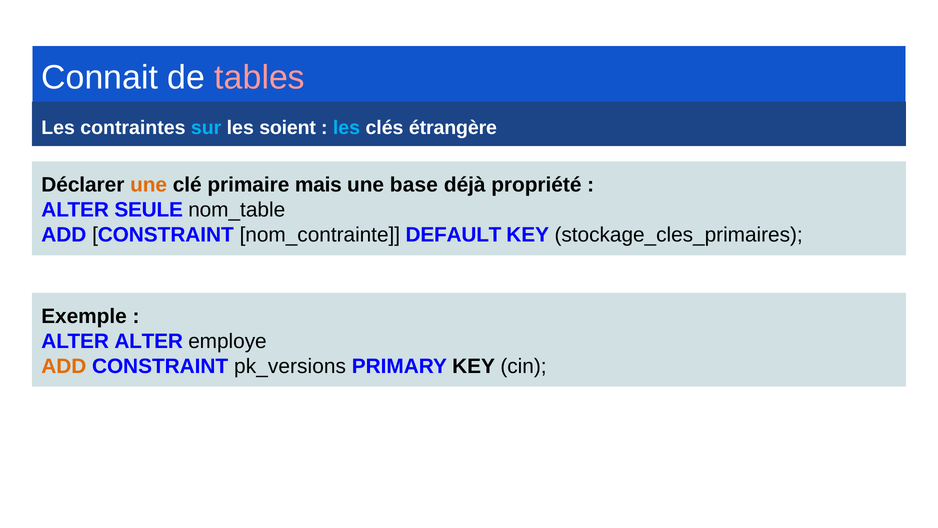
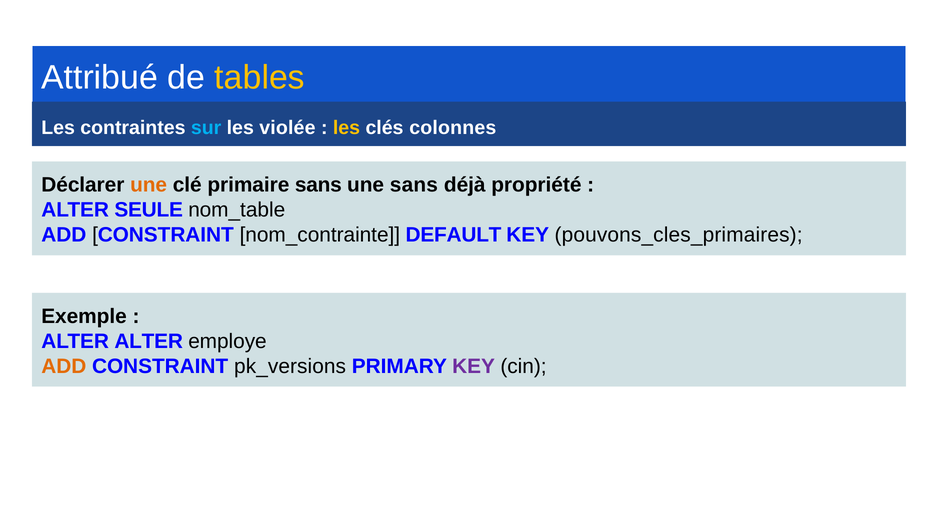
Connait: Connait -> Attribué (100, 78)
tables colour: pink -> yellow (260, 78)
soient: soient -> violée (287, 128)
les colour: light blue -> yellow (347, 128)
étrangère: étrangère -> colonnes (453, 128)
primaire mais: mais -> sans (318, 185)
une base: base -> sans (414, 185)
stockage_cles_primaires: stockage_cles_primaires -> pouvons_cles_primaires (679, 235)
KEY colour: black -> purple (474, 366)
